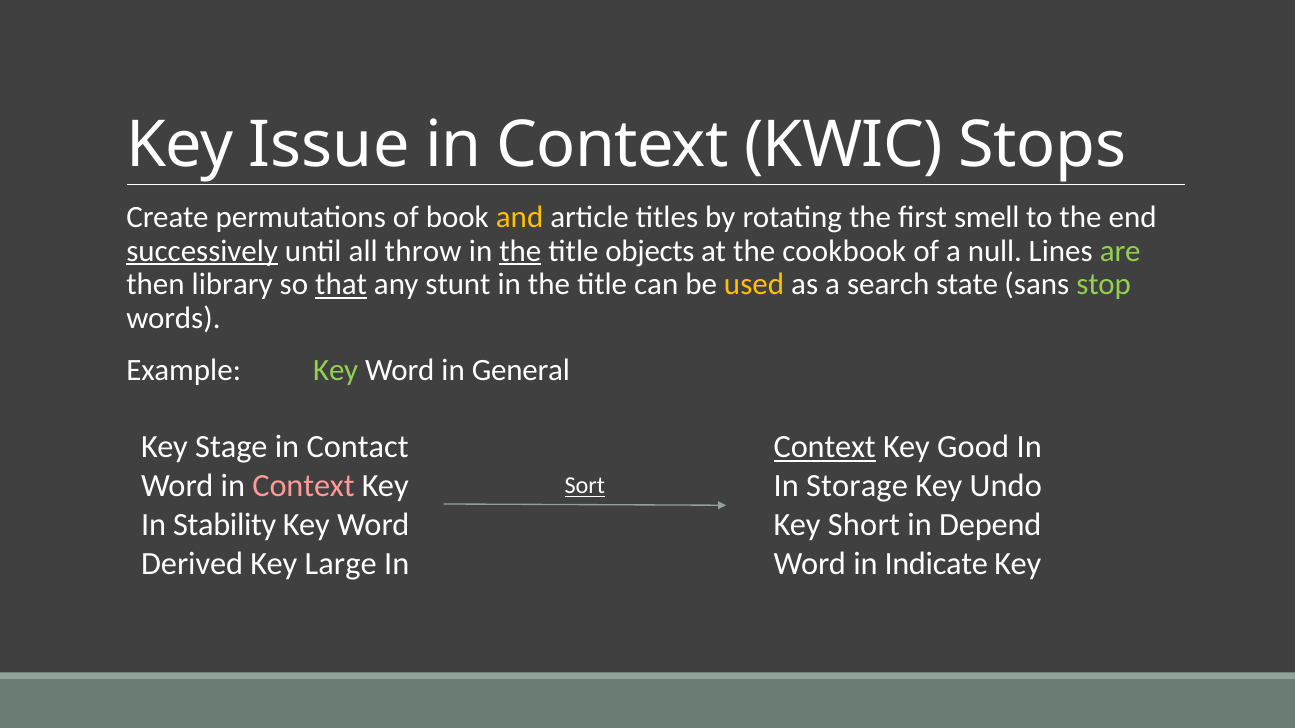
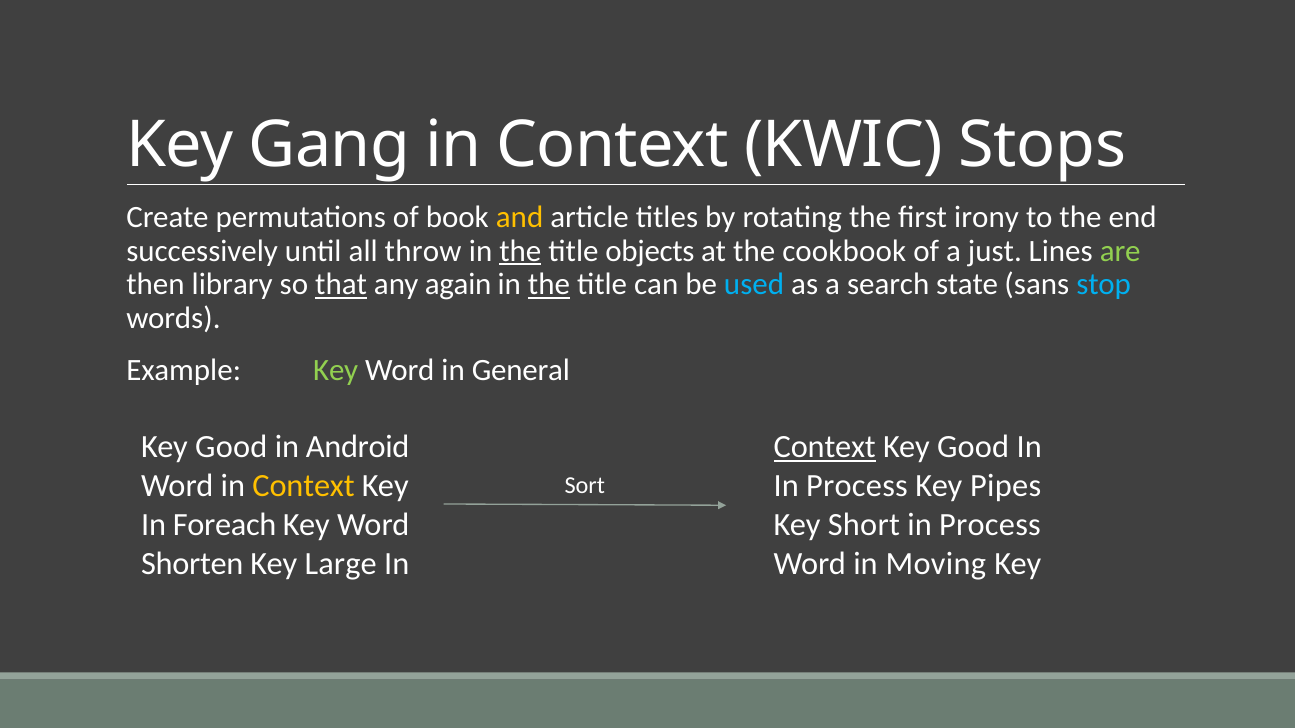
Issue: Issue -> Gang (329, 145)
smell: smell -> irony (987, 217)
successively underline: present -> none (202, 251)
null: null -> just (995, 251)
stunt: stunt -> again (458, 284)
the underline: none -> present (549, 284)
used colour: yellow -> light blue (754, 284)
stop colour: light green -> light blue (1104, 284)
Stage: Stage -> Good (231, 447)
Contact: Contact -> Android (358, 447)
Context colour: pink -> yellow (304, 486)
Storage: Storage -> Process (857, 486)
Undo: Undo -> Pipes (1006, 486)
Sort underline: present -> none (585, 486)
Stability: Stability -> Foreach (225, 525)
Depend: Depend -> Process (990, 525)
Derived: Derived -> Shorten (192, 564)
Indicate: Indicate -> Moving (936, 564)
